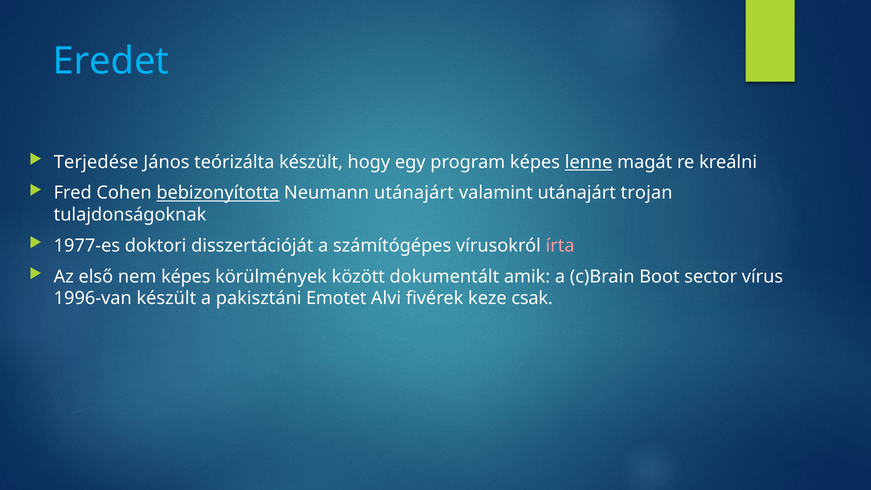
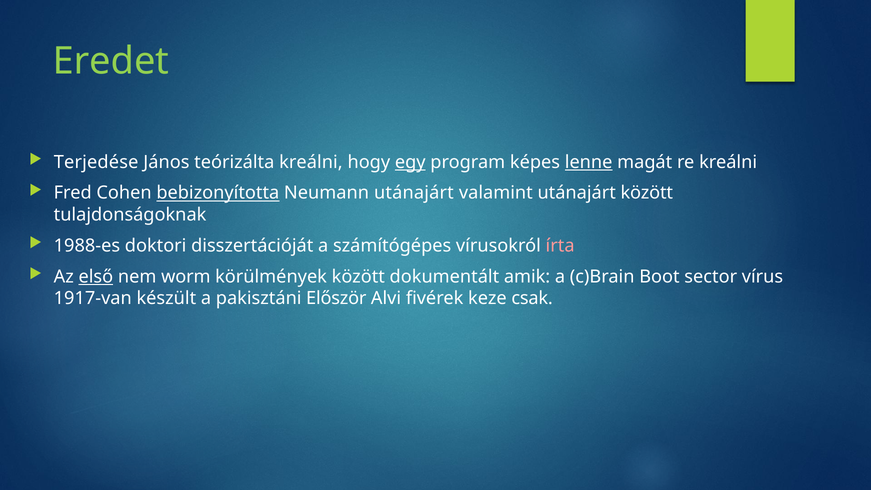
Eredet colour: light blue -> light green (111, 61)
teórizálta készült: készült -> kreálni (311, 162)
egy underline: none -> present (410, 162)
utánajárt trojan: trojan -> között (647, 193)
1977-es: 1977-es -> 1988-es (87, 246)
első underline: none -> present (96, 276)
nem képes: képes -> worm (186, 276)
1996-van: 1996-van -> 1917-van (93, 298)
Emotet: Emotet -> Először (336, 298)
